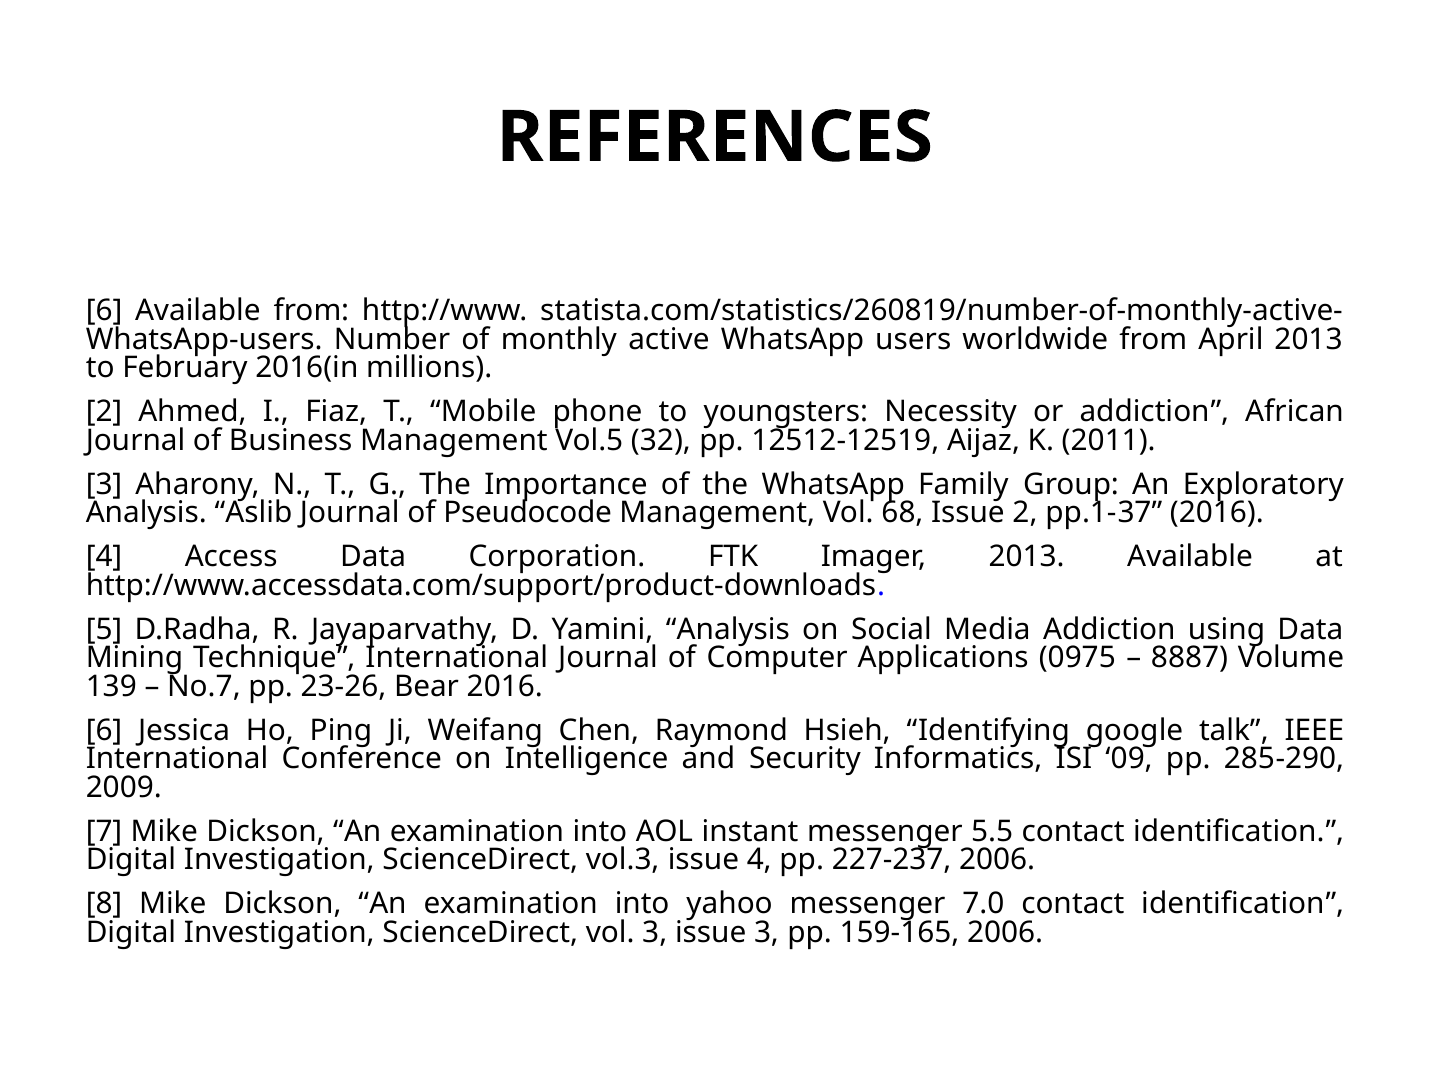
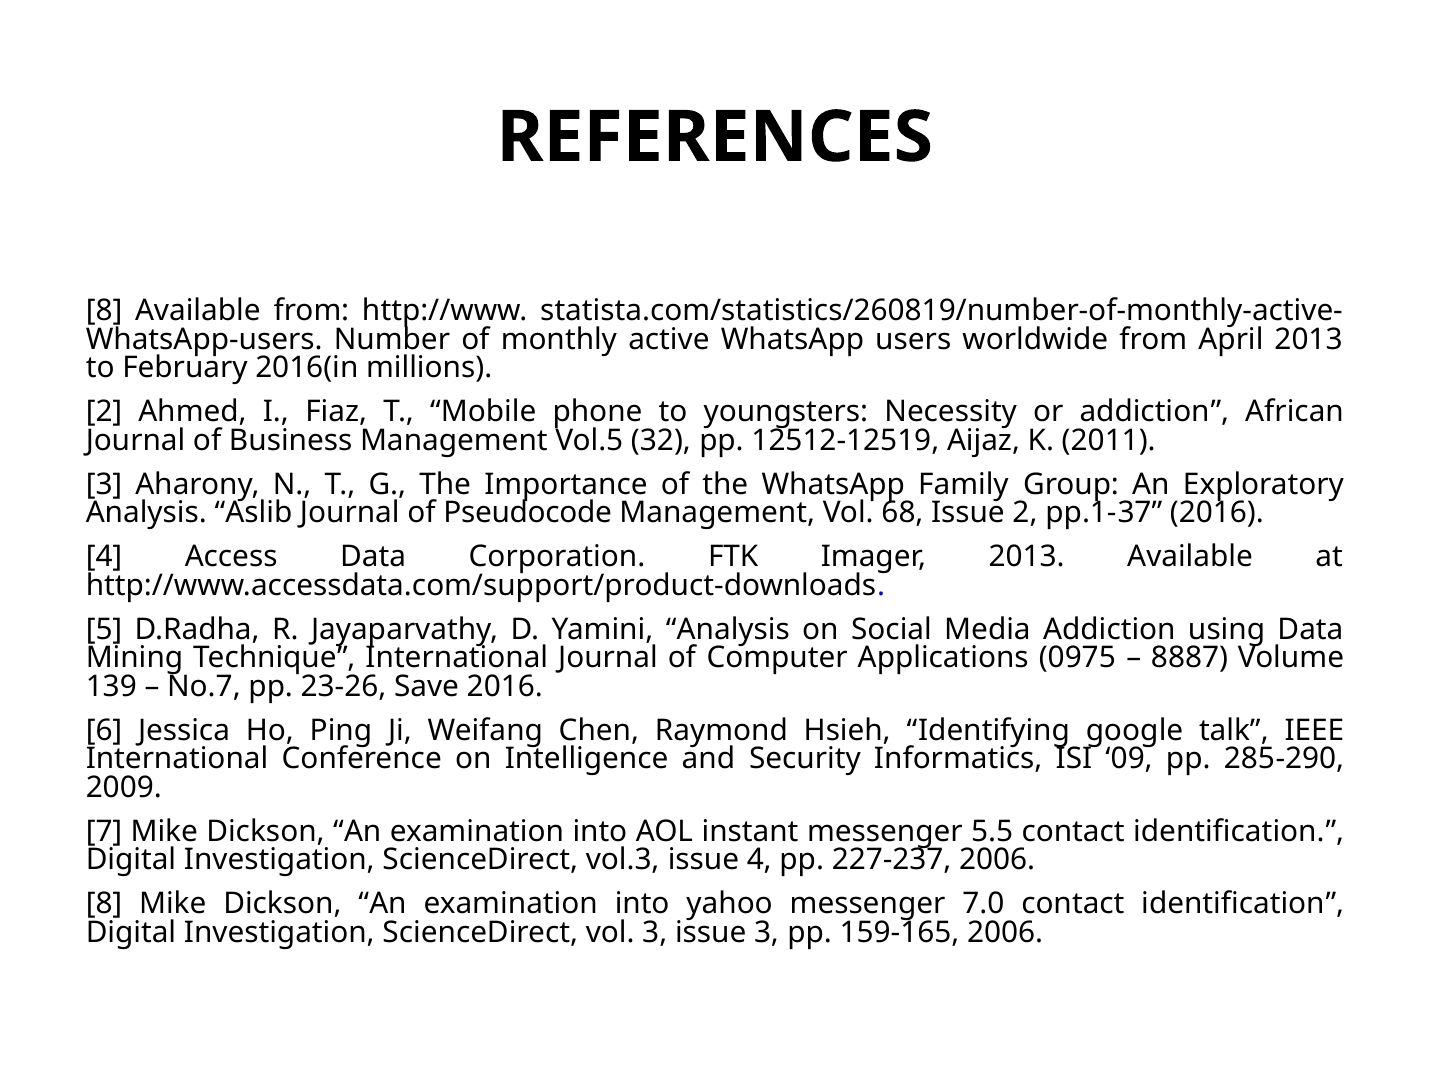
6: 6 -> 8 (104, 311)
Bear: Bear -> Save (427, 686)
